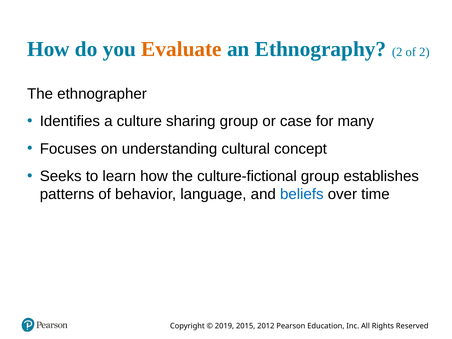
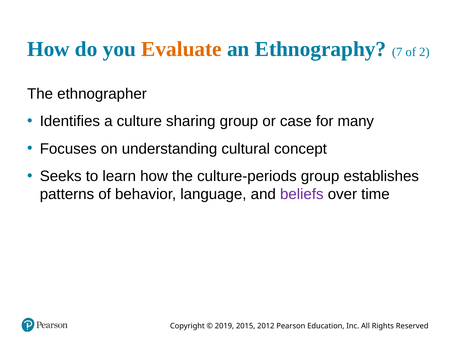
Ethnography 2: 2 -> 7 (397, 52)
culture-fictional: culture-fictional -> culture-periods (247, 176)
beliefs colour: blue -> purple (302, 194)
